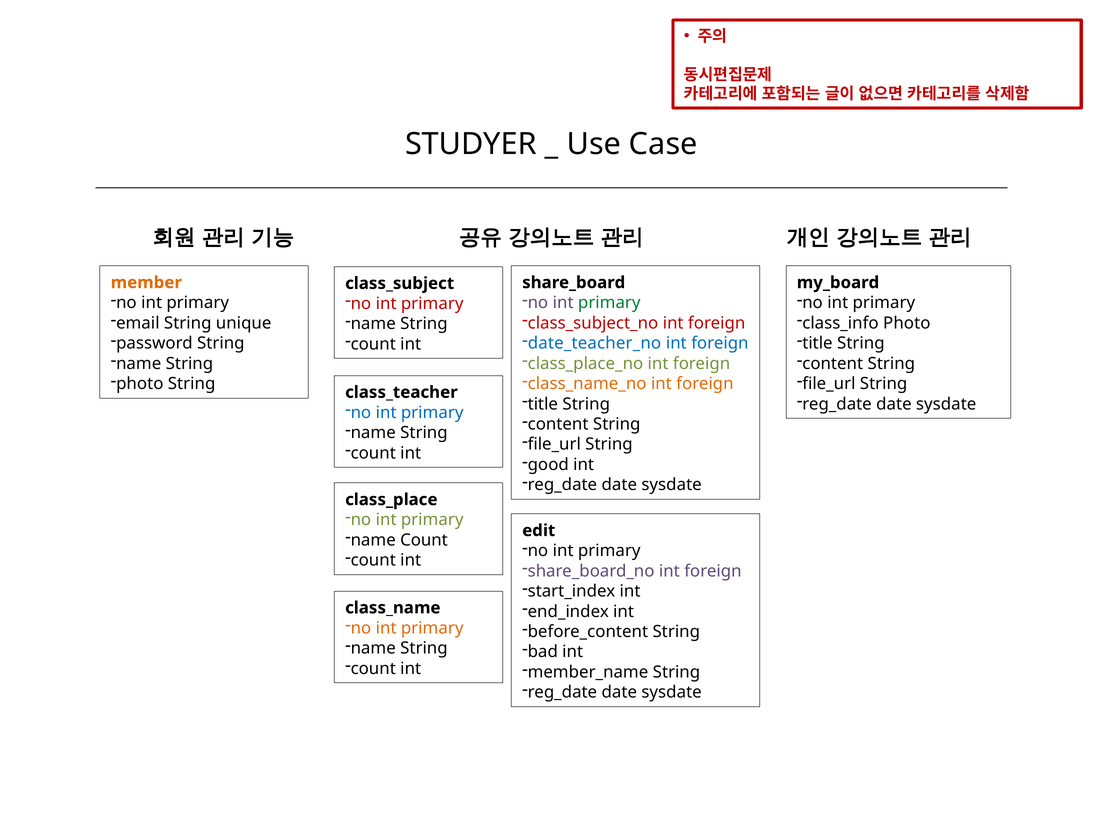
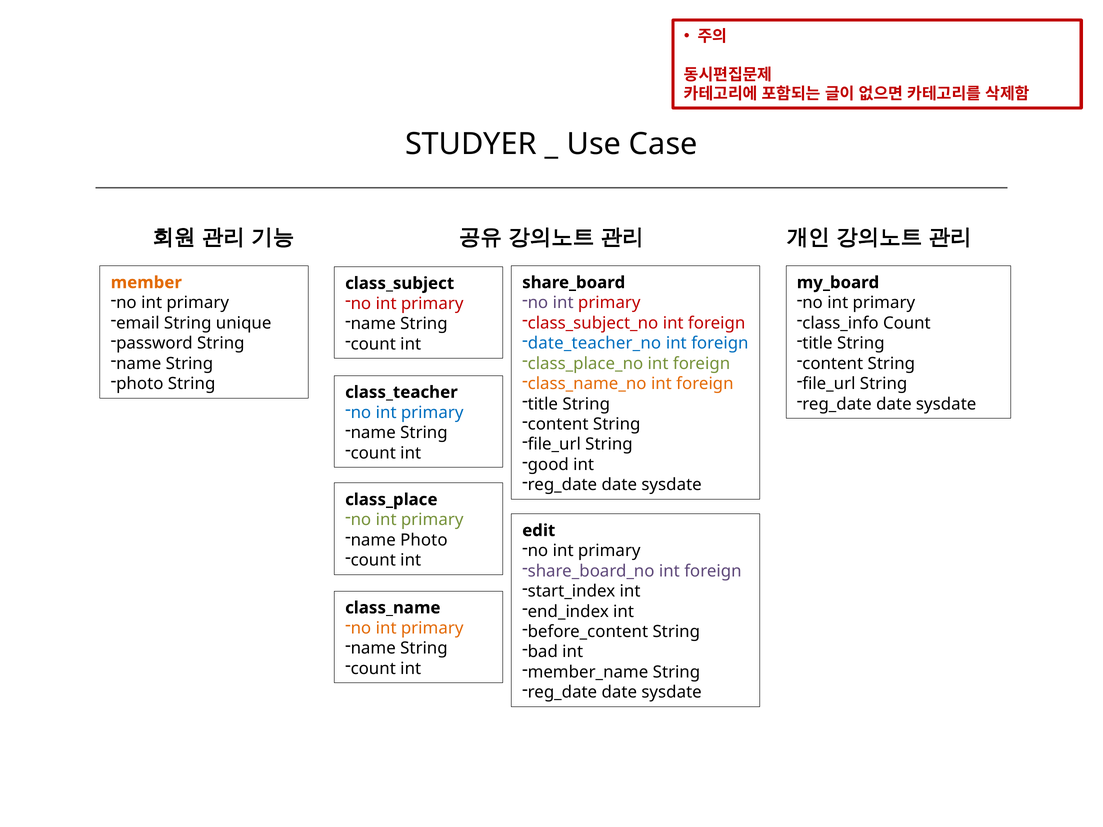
primary colour: green -> red (609, 303)
class_info Photo: Photo -> Count (907, 323)
name Count: Count -> Photo (424, 540)
